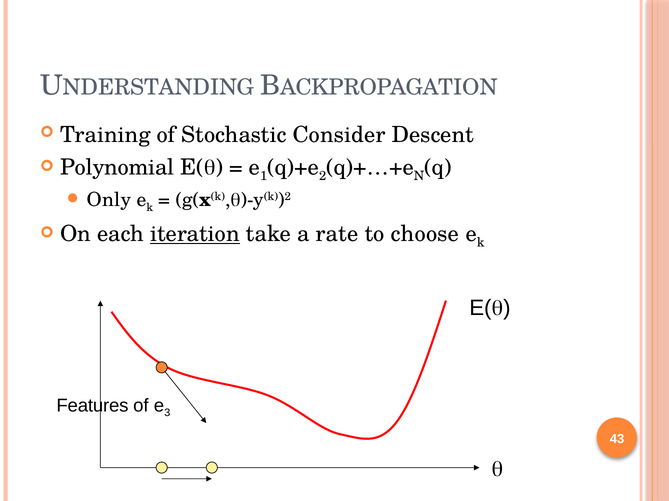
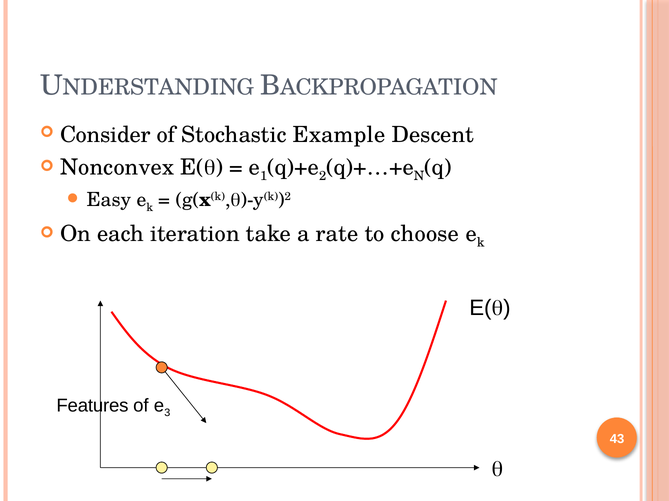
Training: Training -> Consider (105, 135)
Consider: Consider -> Example (339, 135)
Polynomial: Polynomial -> Nonconvex (117, 168)
Only: Only -> Easy (109, 200)
iteration underline: present -> none (195, 234)
